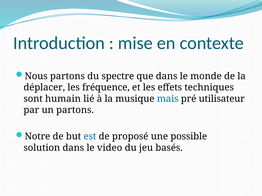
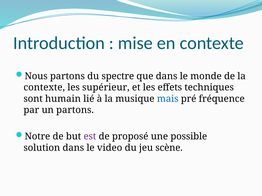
déplacer: déplacer -> contexte (44, 88)
fréquence: fréquence -> supérieur (106, 88)
utilisateur: utilisateur -> fréquence (222, 99)
est colour: blue -> purple (90, 137)
basés: basés -> scène (169, 148)
